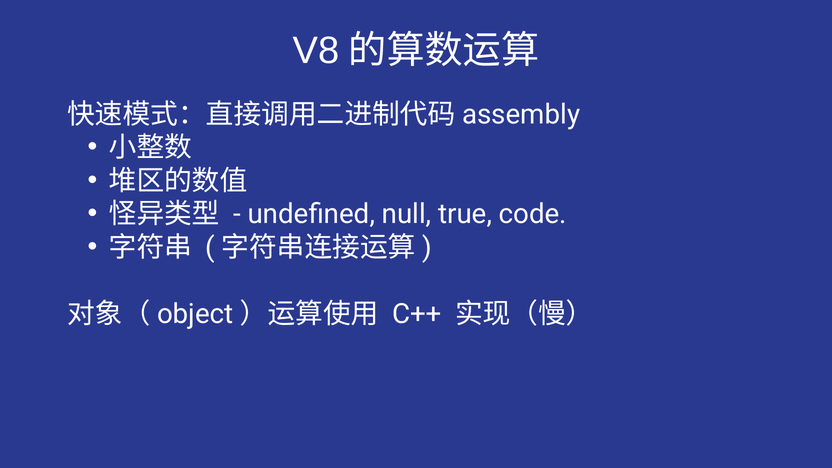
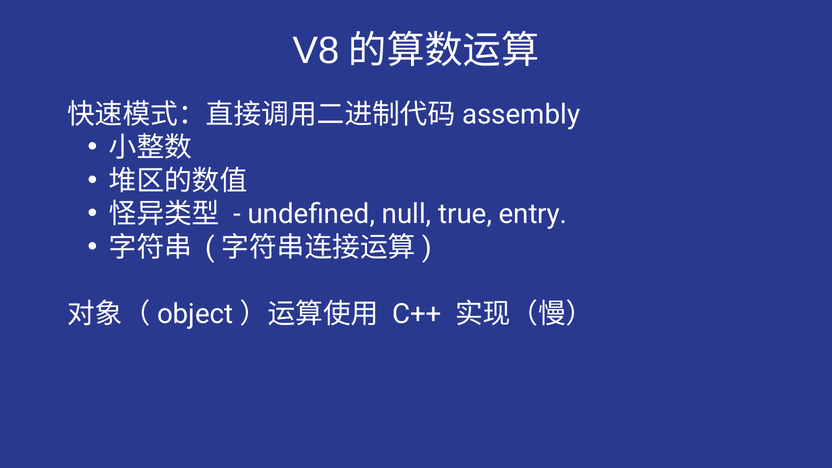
code: code -> entry (533, 214)
